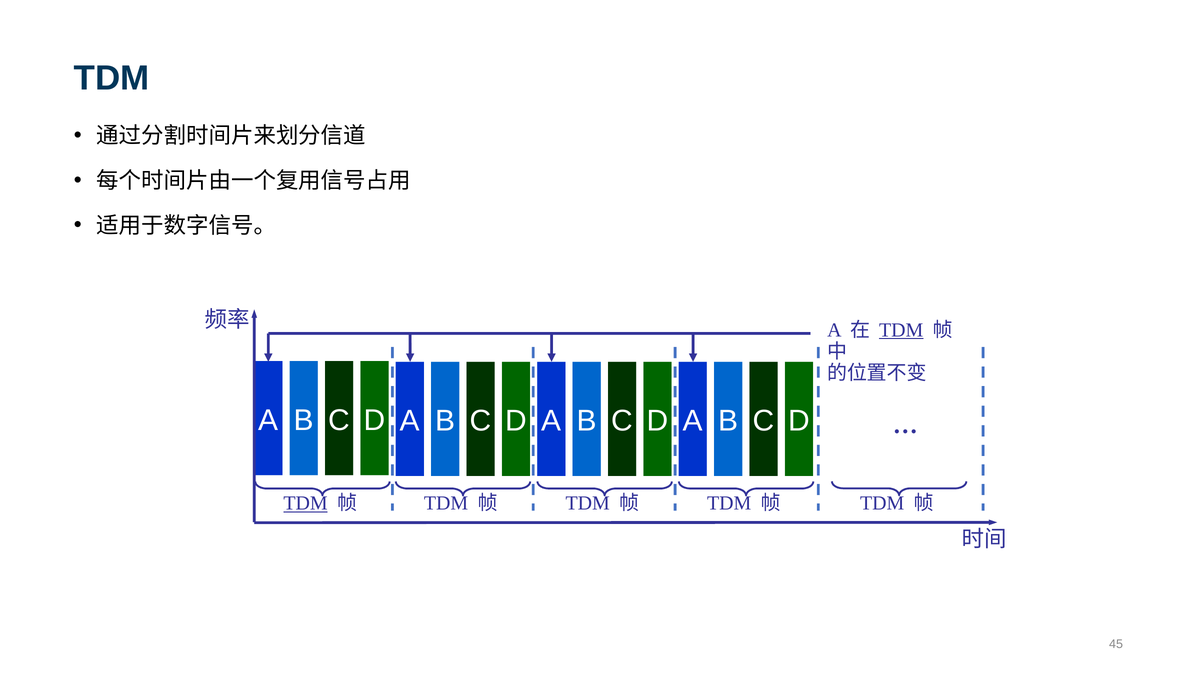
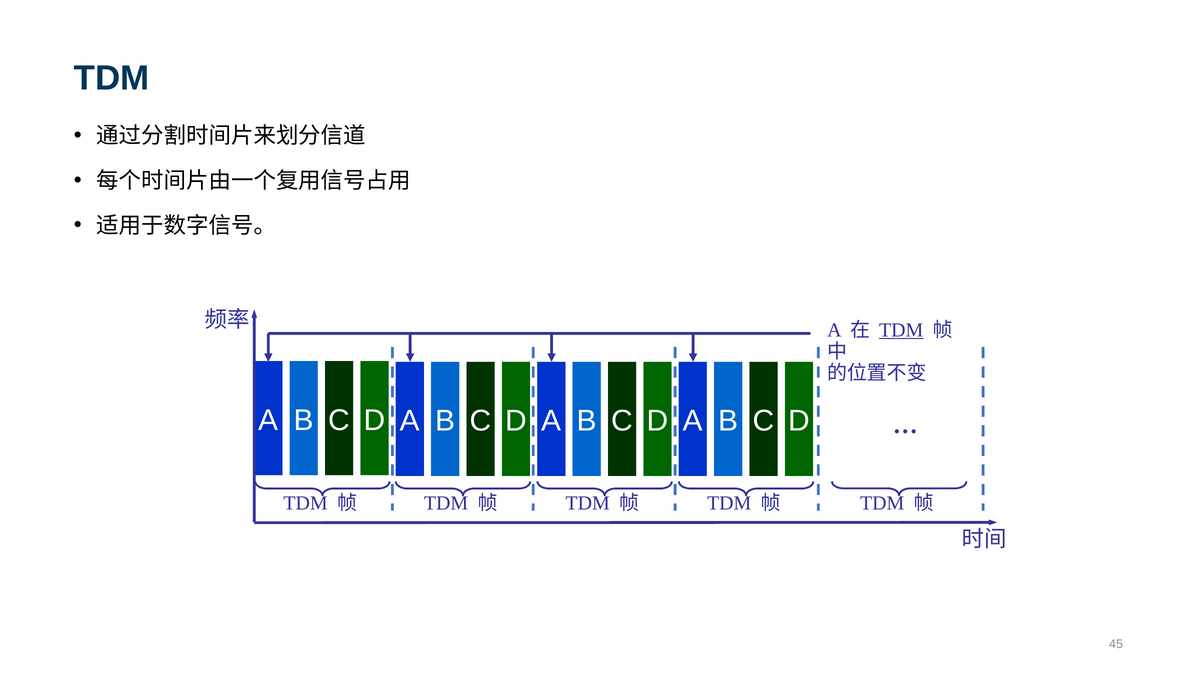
TDM underline: present -> none (305, 503)
